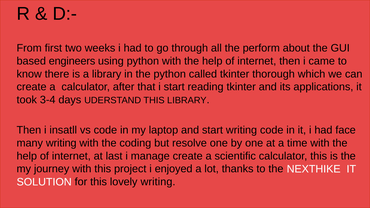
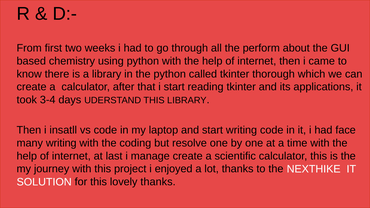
engineers: engineers -> chemistry (72, 61)
lovely writing: writing -> thanks (158, 182)
